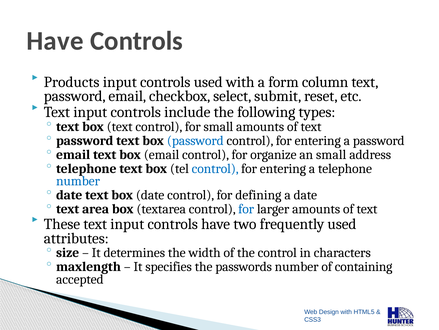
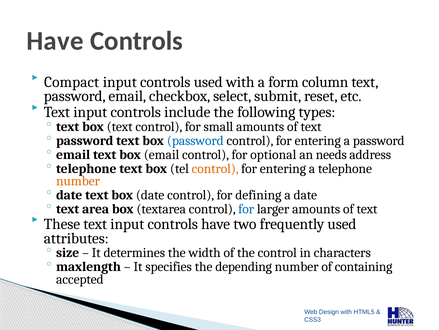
Products: Products -> Compact (72, 82)
organize: organize -> optional (273, 154)
an small: small -> needs (331, 154)
control colour: blue -> orange (215, 168)
number colour: blue -> orange (78, 181)
passwords: passwords -> depending (244, 266)
